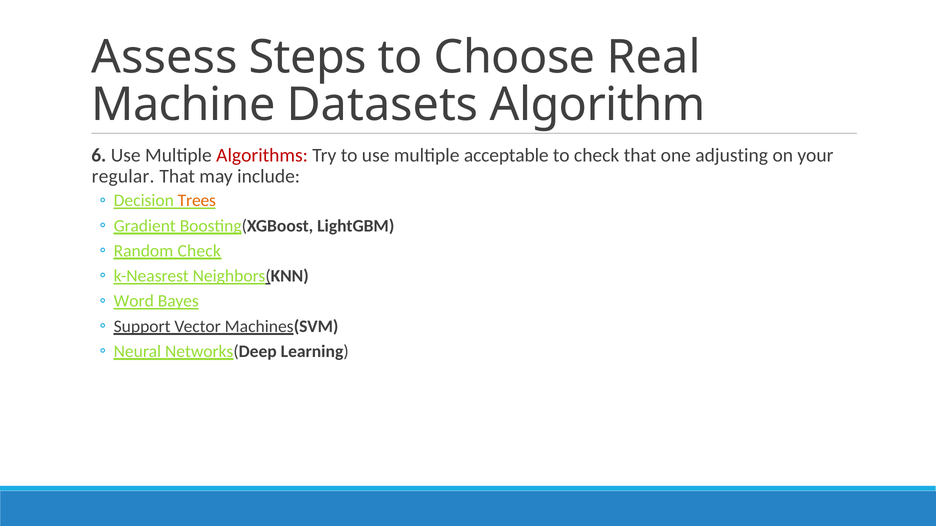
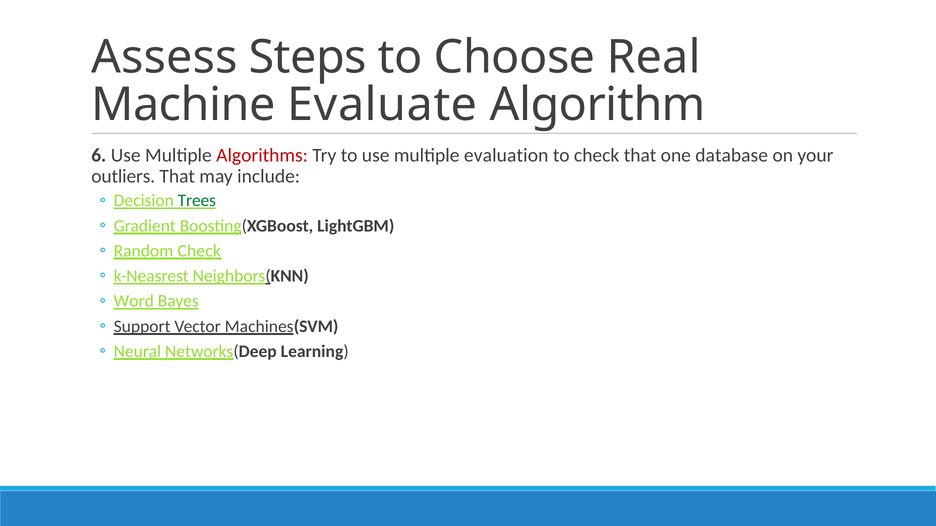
Datasets: Datasets -> Evaluate (382, 105)
acceptable: acceptable -> evaluation (506, 156)
adjusting: adjusting -> database (732, 156)
regular: regular -> outliers (123, 177)
Trees colour: orange -> green (197, 201)
